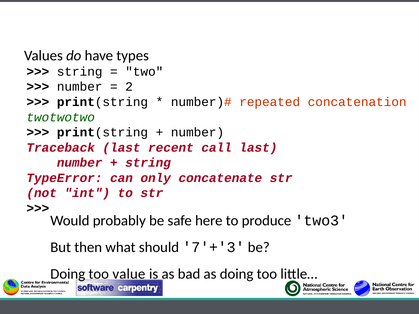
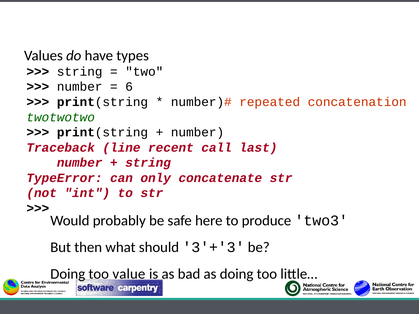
2: 2 -> 6 (129, 87)
Traceback last: last -> line (121, 148)
7'+'3: 7'+'3 -> 3'+'3 (213, 247)
